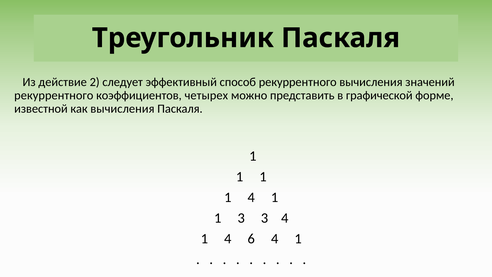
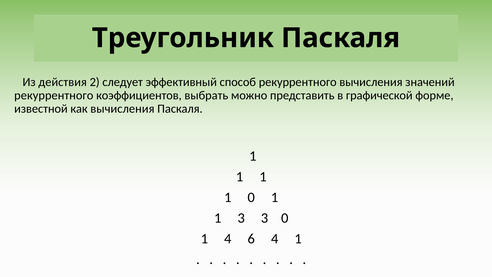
действие: действие -> действия (63, 82)
четырех: четырех -> выбрать (206, 95)
4: 4 -> 0 (251, 197)
3 4: 4 -> 0 (285, 218)
